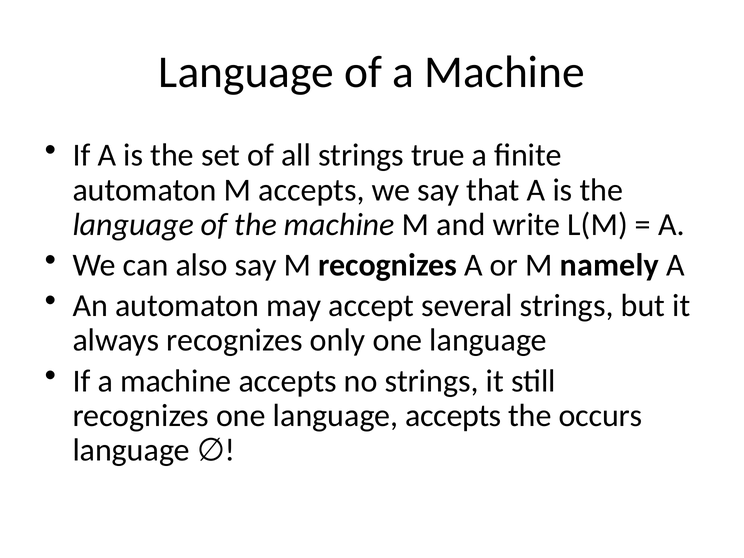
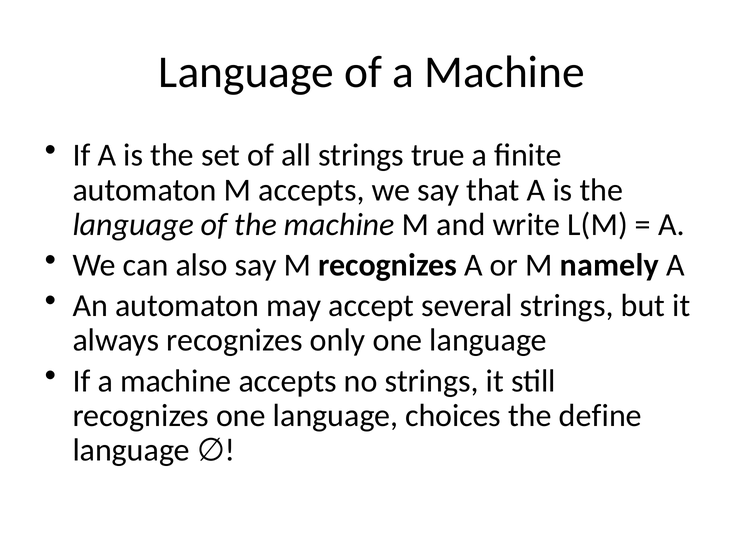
language accepts: accepts -> choices (453, 416)
occurs: occurs -> define (600, 416)
